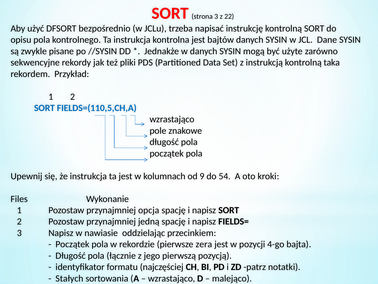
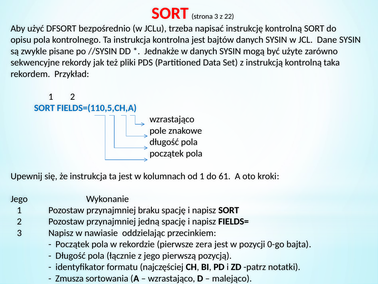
od 9: 9 -> 1 (202, 176)
54: 54 -> 61 (225, 176)
Files: Files -> Jego (19, 199)
opcja: opcja -> braku (149, 210)
4-go: 4-go -> 0-go (276, 244)
Stałych: Stałych -> Zmusza (70, 278)
